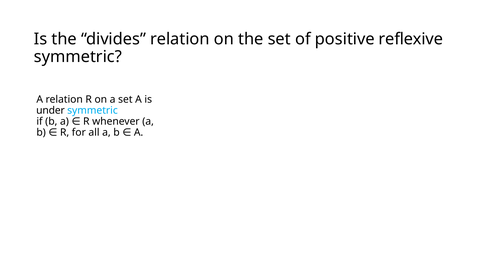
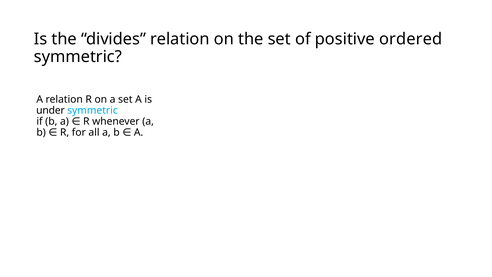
reflexive: reflexive -> ordered (411, 39)
